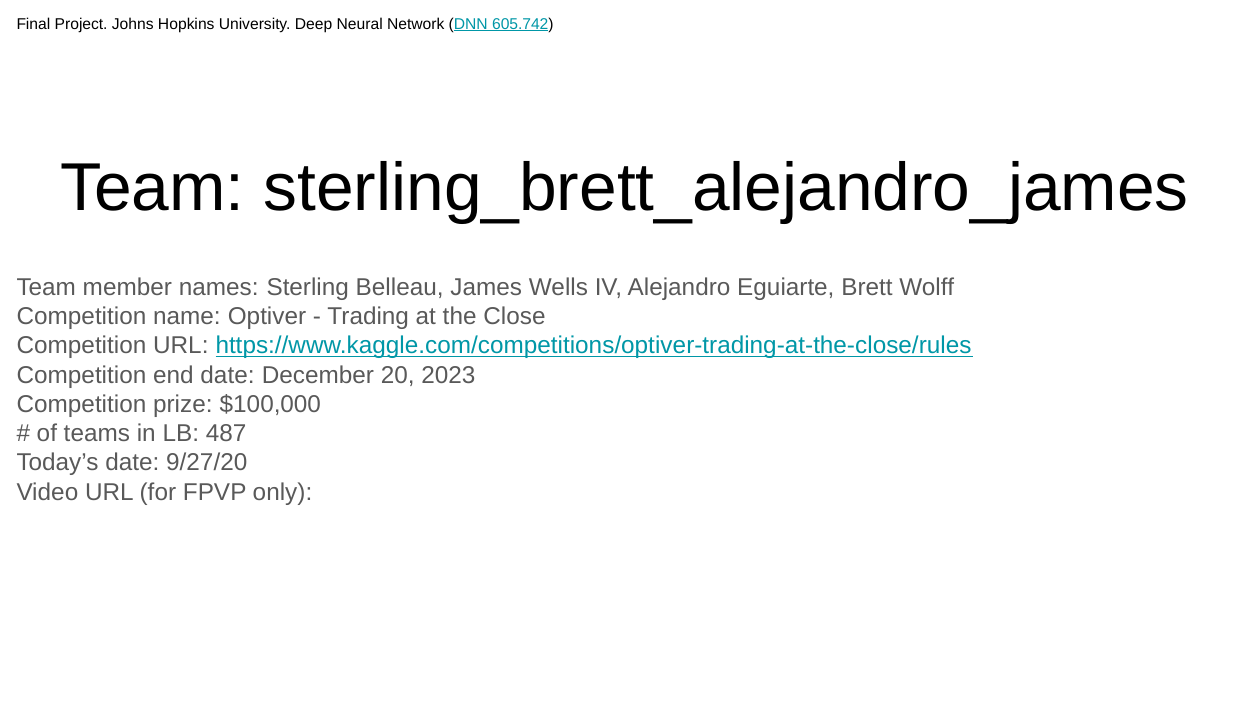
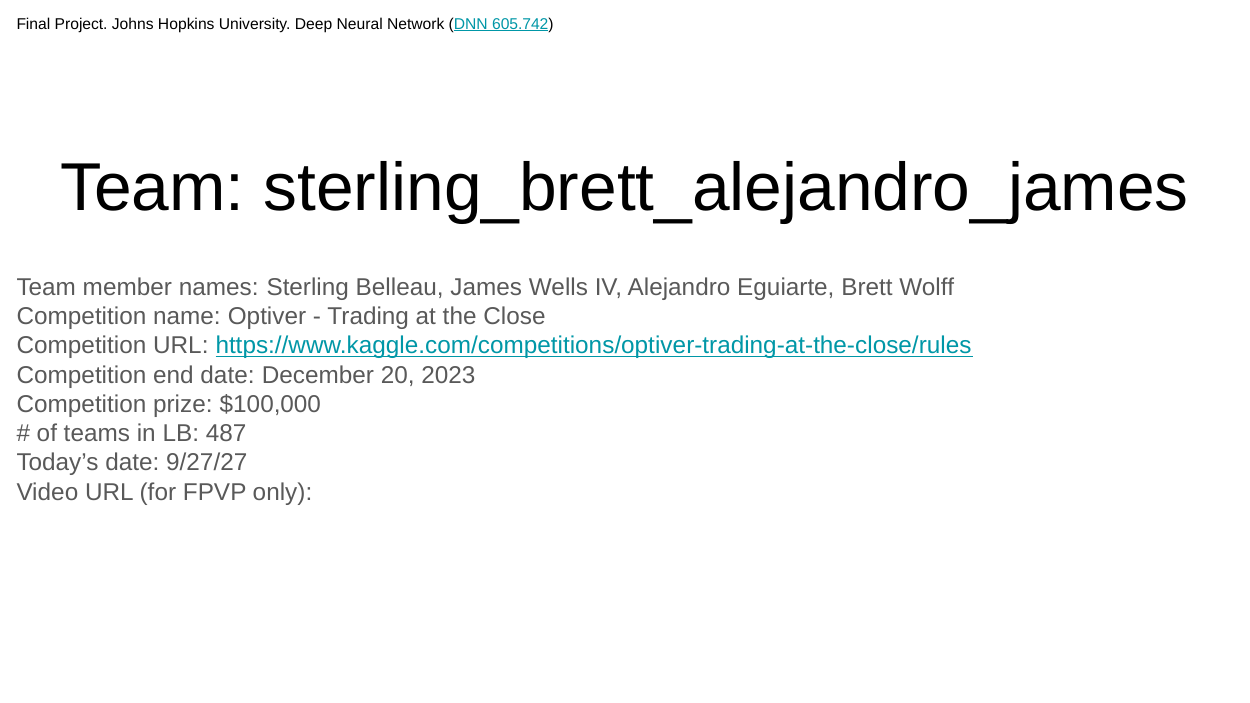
9/27/20: 9/27/20 -> 9/27/27 (207, 463)
